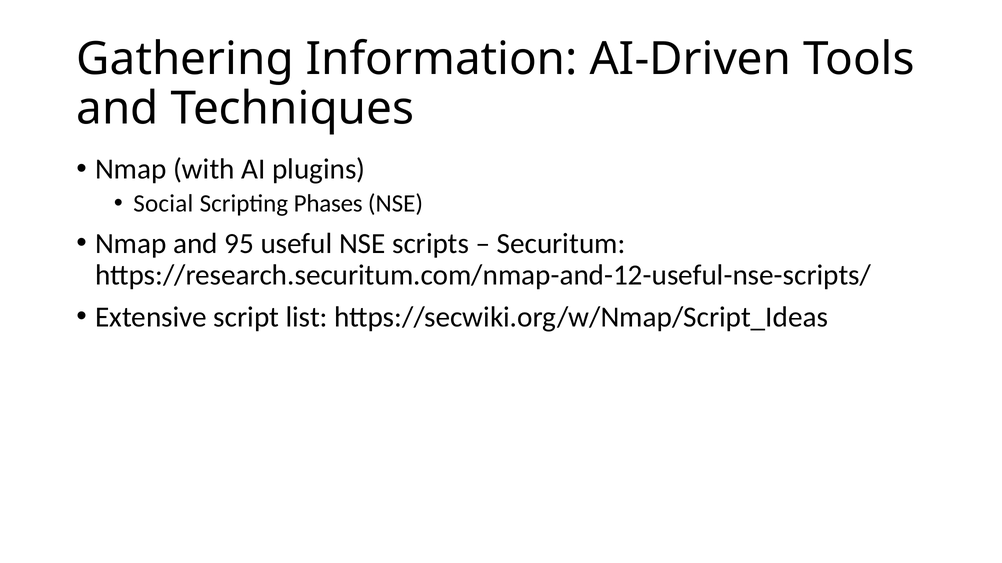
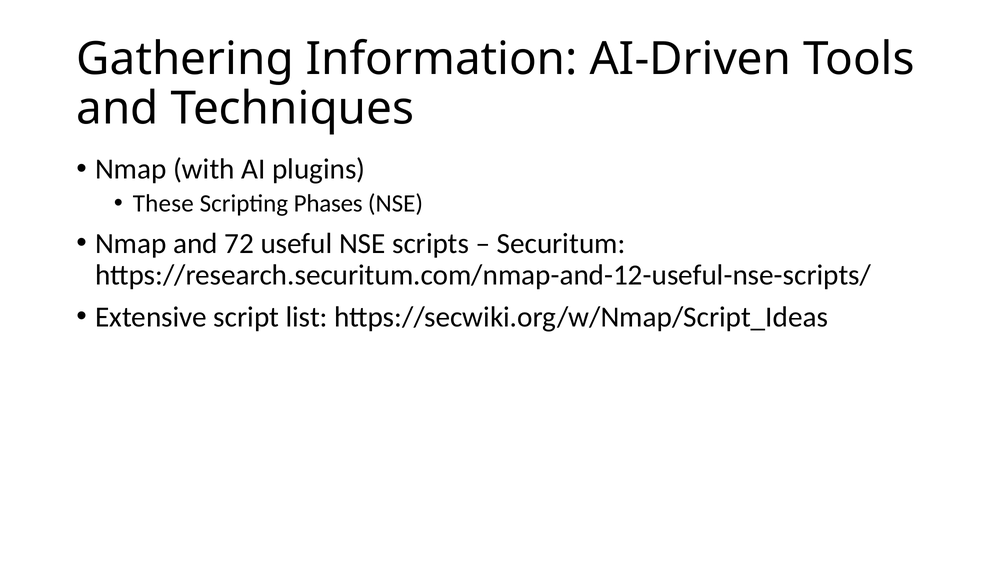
Social: Social -> These (163, 204)
95: 95 -> 72 (239, 244)
